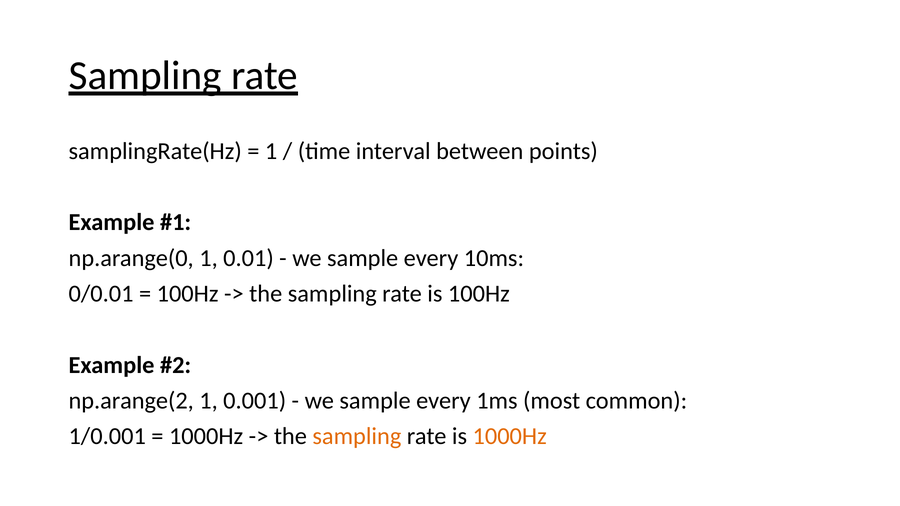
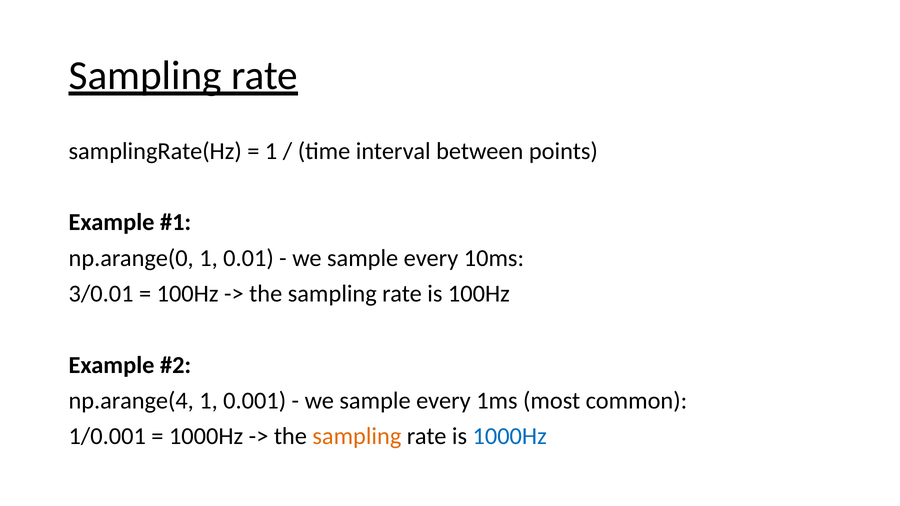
0/0.01: 0/0.01 -> 3/0.01 (101, 294)
np.arange(2: np.arange(2 -> np.arange(4 (131, 401)
1000Hz colour: orange -> blue (510, 437)
